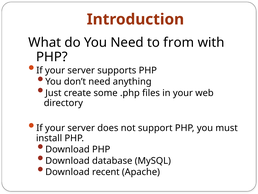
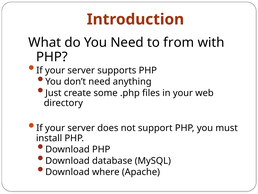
recent: recent -> where (106, 172)
